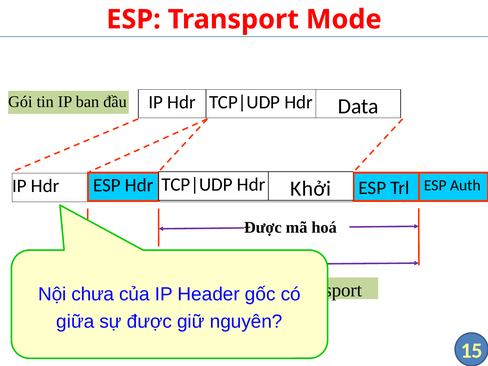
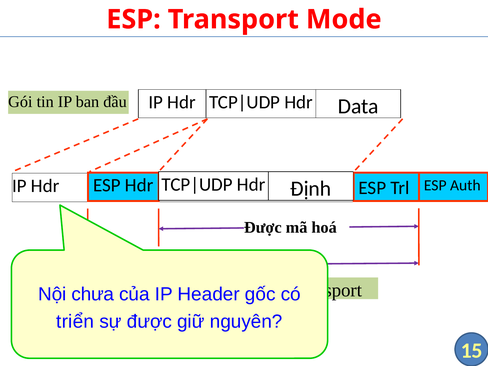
Khởi: Khởi -> Định (311, 189)
giữa: giữa -> triển (75, 321)
